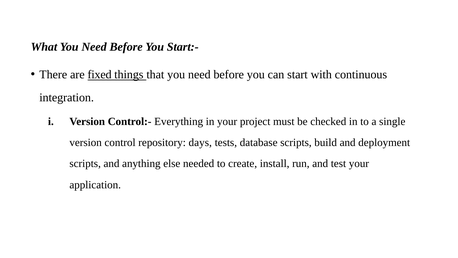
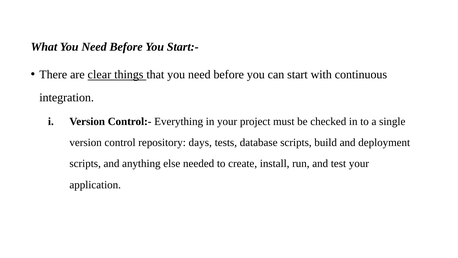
fixed: fixed -> clear (99, 75)
